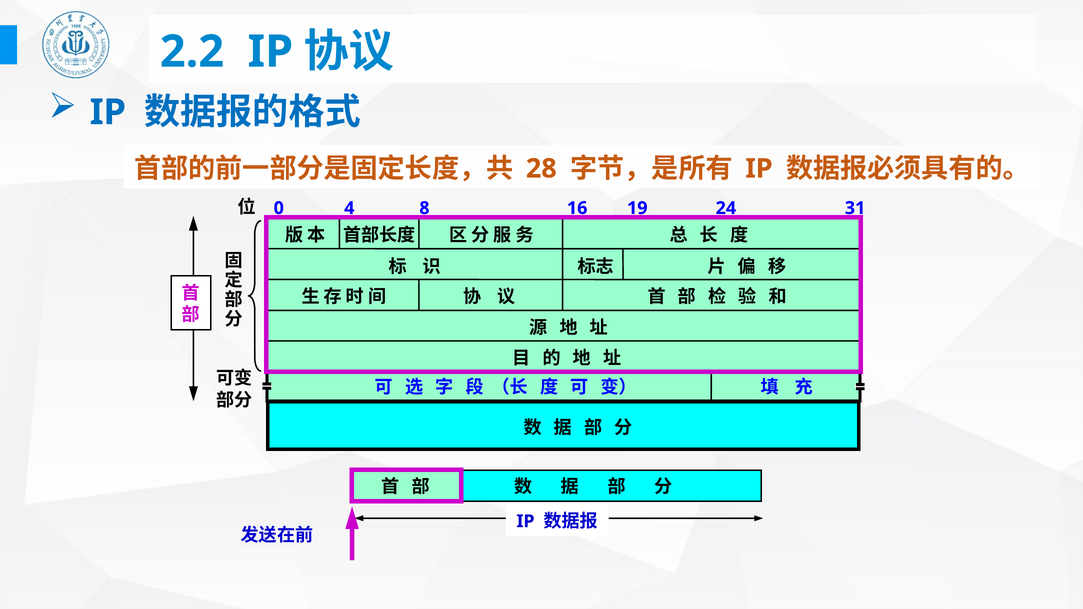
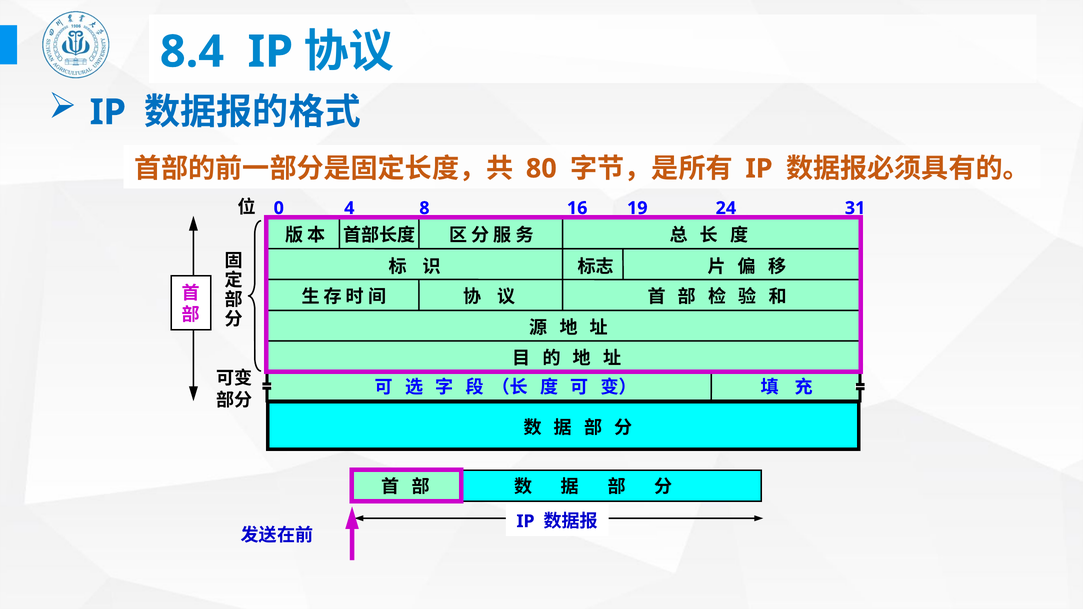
2.2: 2.2 -> 8.4 (192, 52)
28: 28 -> 80 (541, 169)
